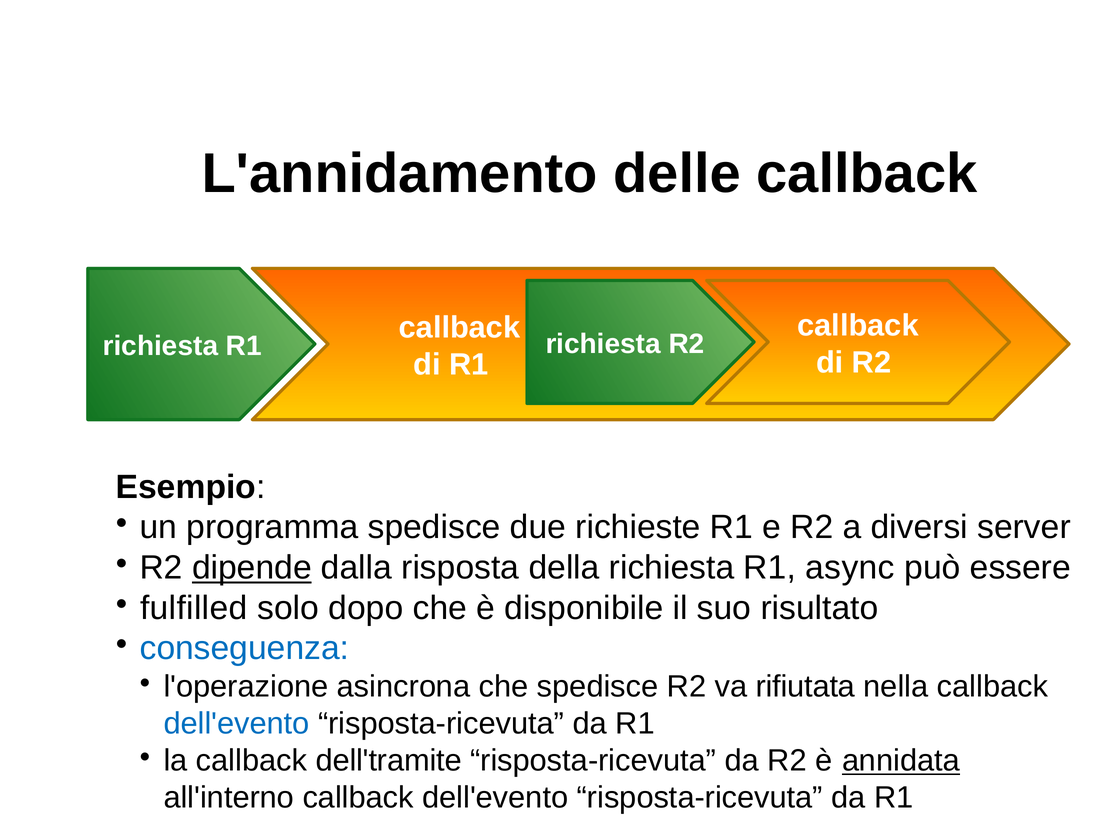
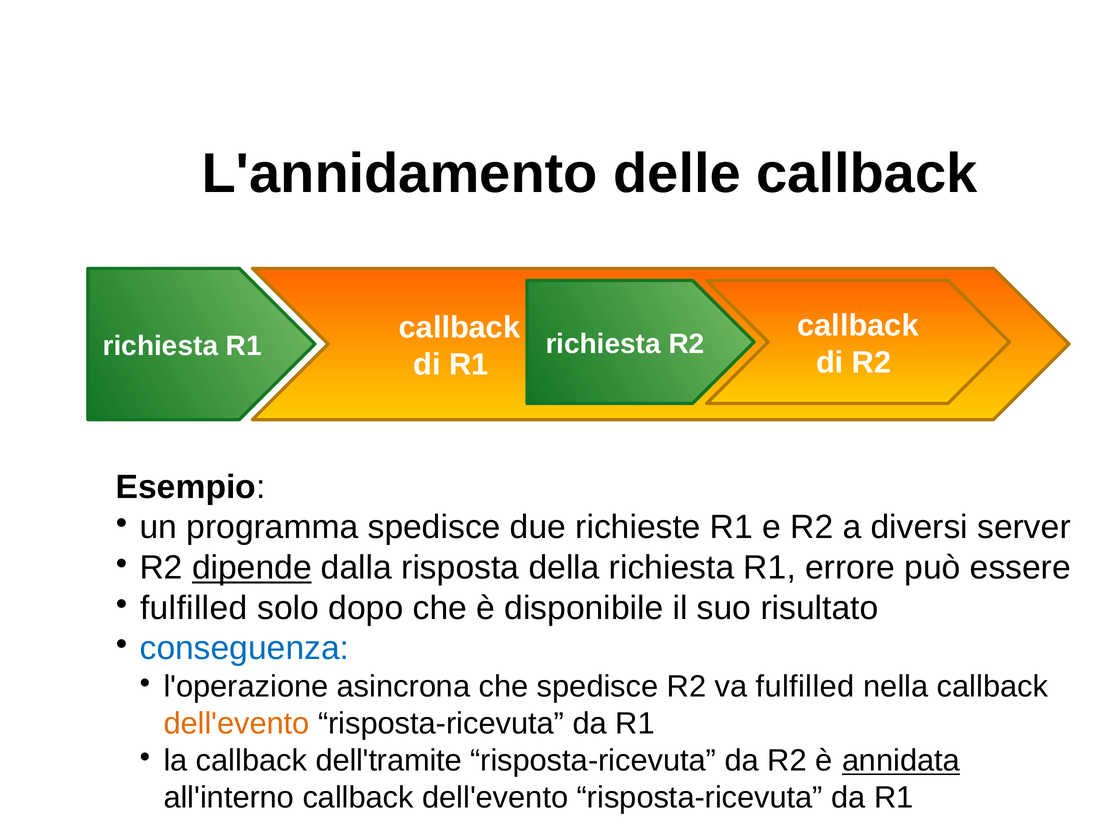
async: async -> errore (850, 568)
va rifiutata: rifiutata -> fulfilled (805, 687)
dell'evento colour: blue -> orange (237, 724)
